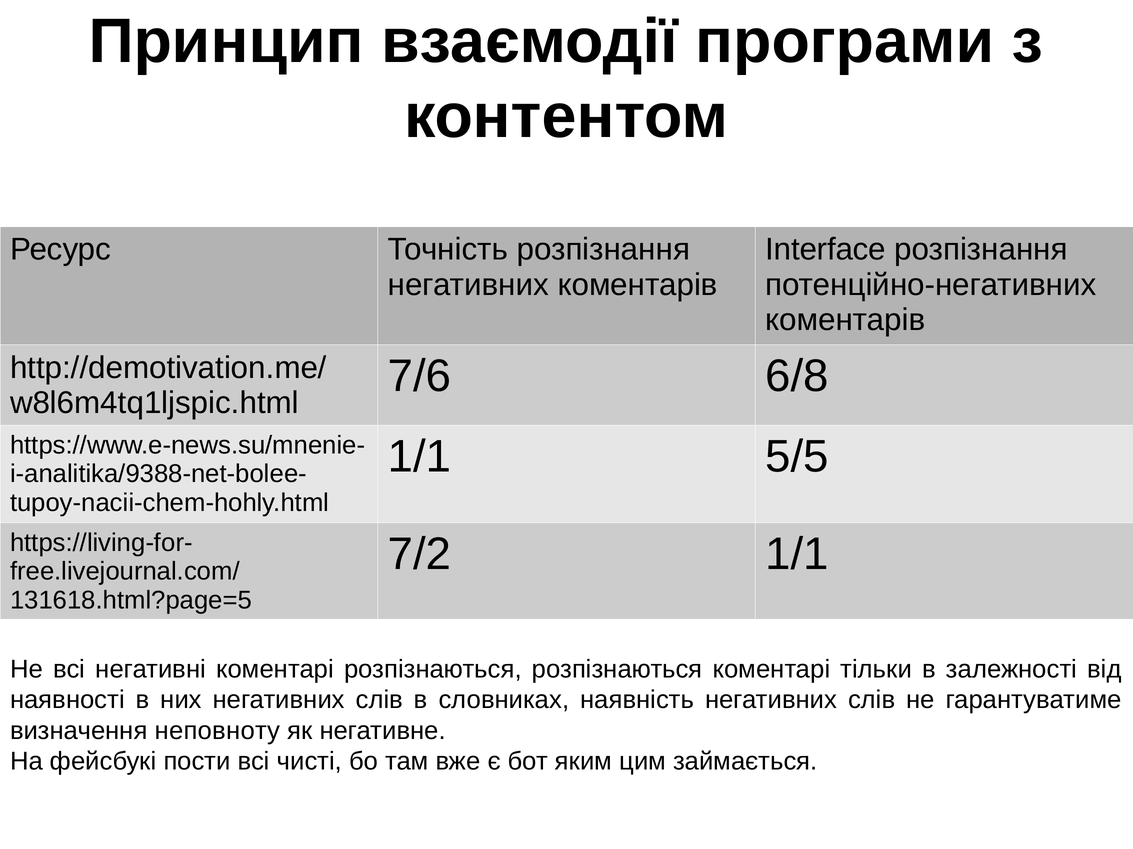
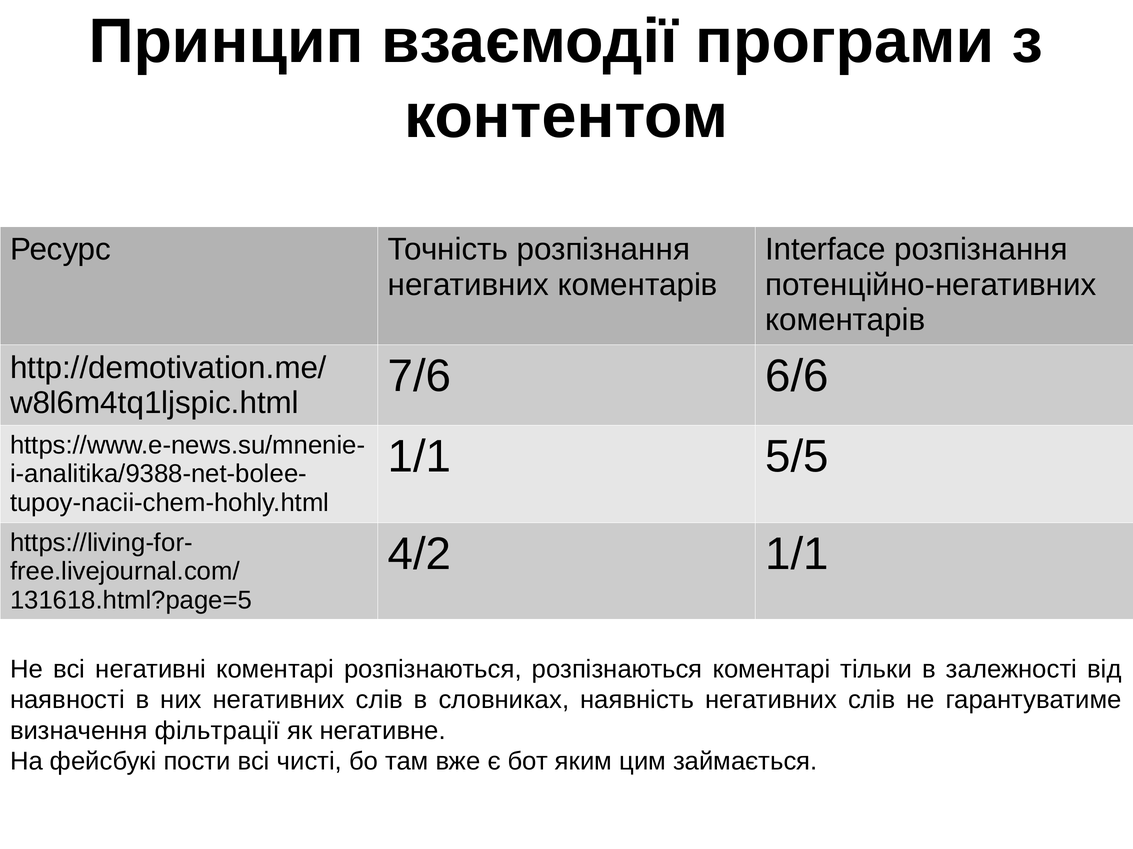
6/8: 6/8 -> 6/6 (797, 376)
7/2: 7/2 -> 4/2 (419, 555)
неповноту: неповноту -> фільтрації (217, 731)
